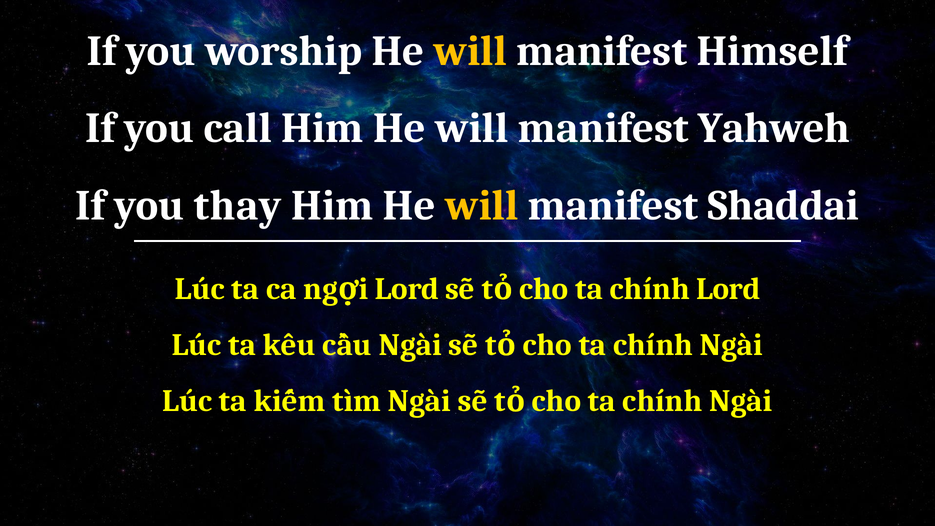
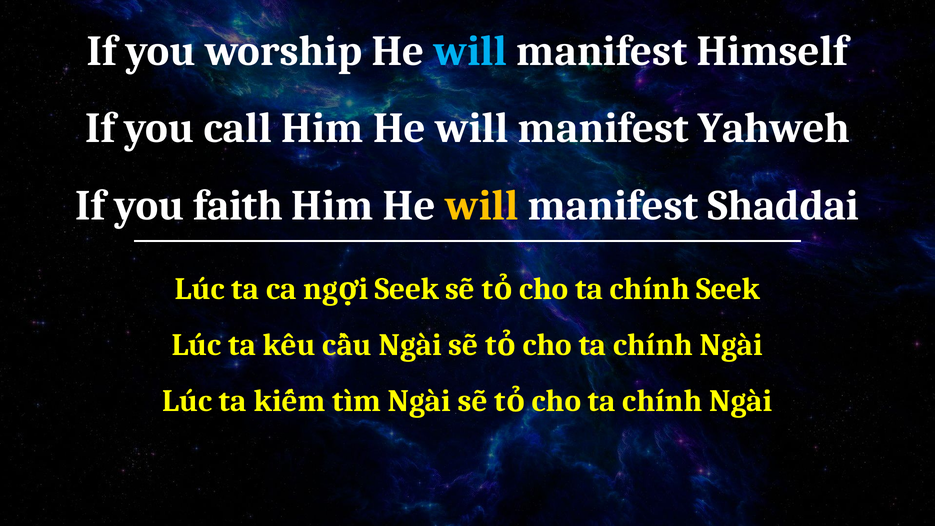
will colour: yellow -> light blue (470, 51)
thay: thay -> faith (238, 205)
Lord: Lord -> Seek (407, 289)
chính Lord: Lord -> Seek (728, 289)
